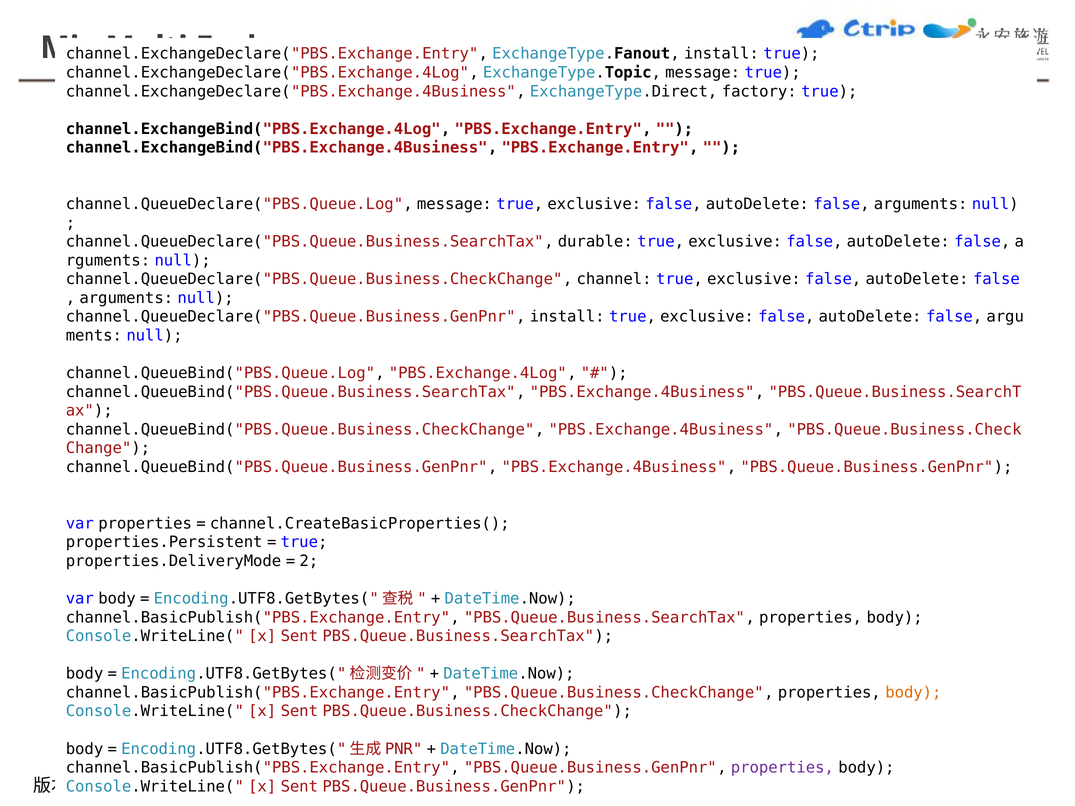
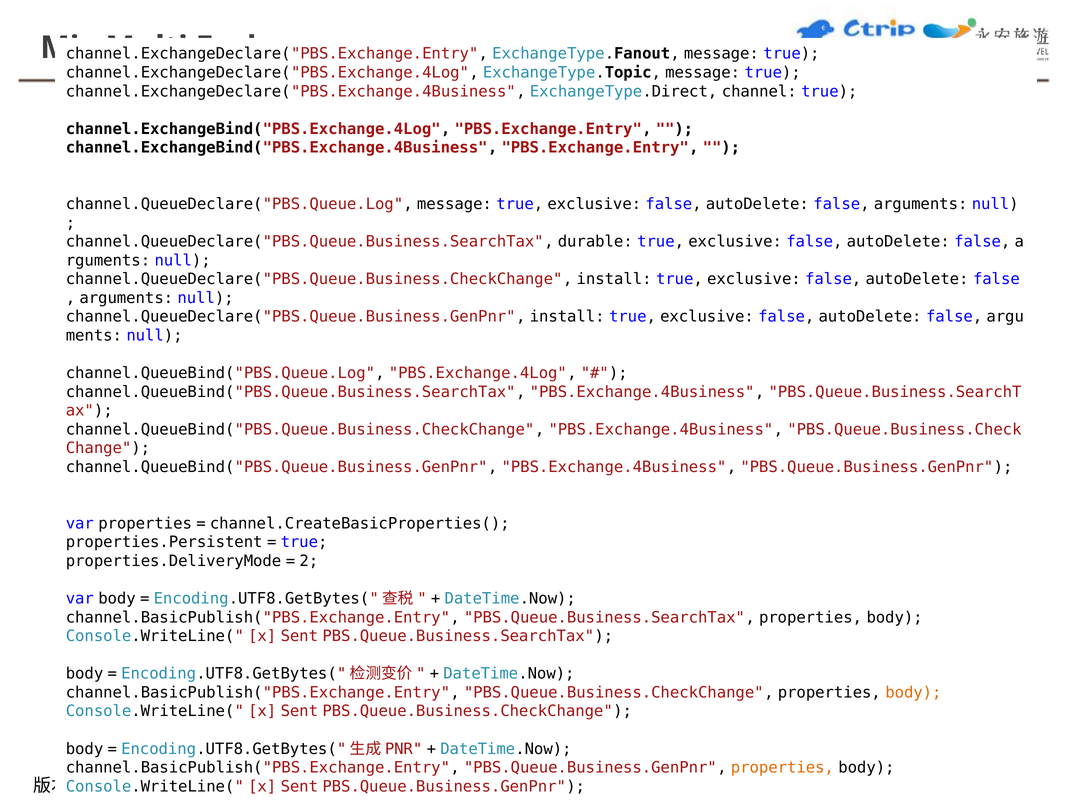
ExchangeType.Fanout install: install -> message (721, 54)
factory: factory -> channel (759, 91)
channel.QueueDeclare("PBS.Queue.Business.CheckChange channel: channel -> install (614, 279)
properties colour: purple -> orange (782, 768)
